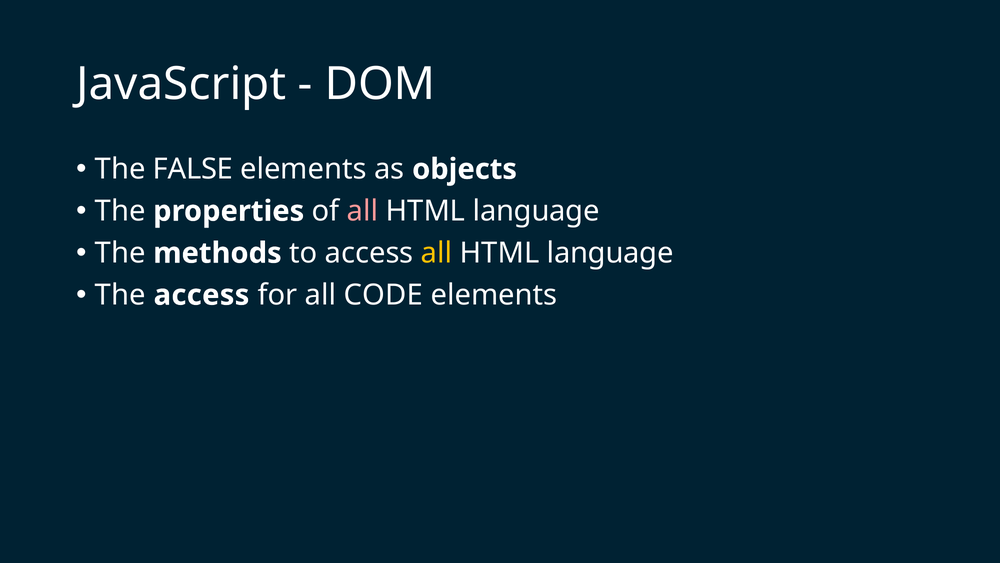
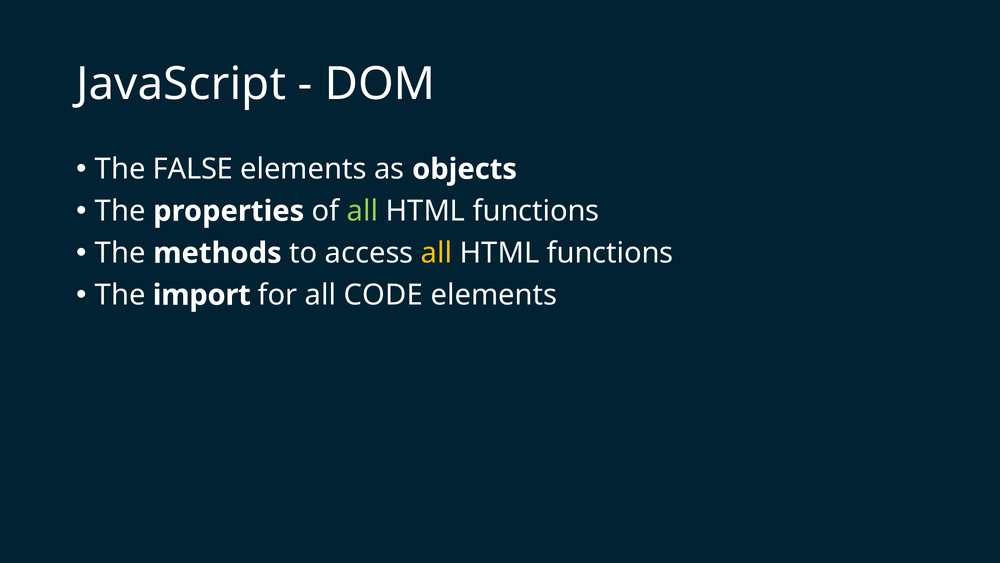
all colour: pink -> light green (363, 211)
language: language -> functions (536, 211)
language: language -> functions (610, 253)
The access: access -> import (202, 295)
